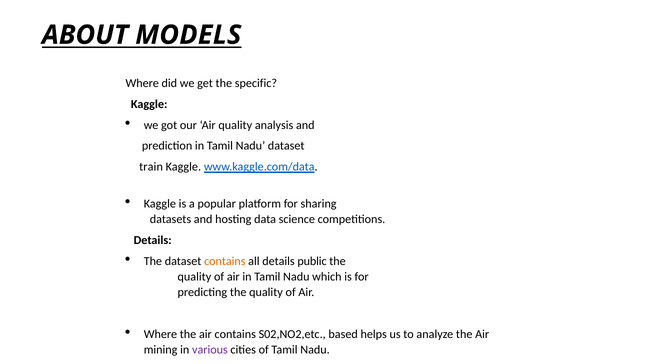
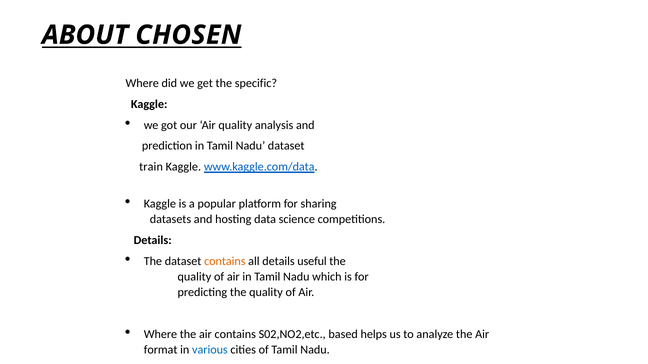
MODELS: MODELS -> CHOSEN (188, 35)
public: public -> useful (312, 262)
mining: mining -> format (161, 350)
various colour: purple -> blue (210, 350)
